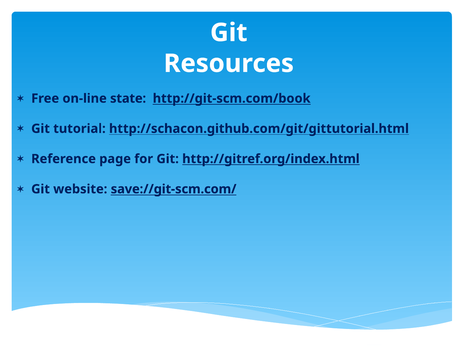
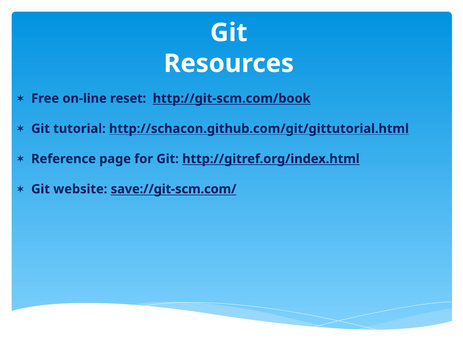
state: state -> reset (128, 99)
